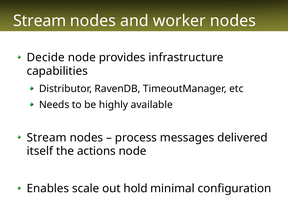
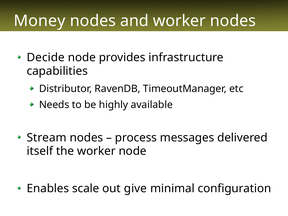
Stream: Stream -> Money (40, 21)
the actions: actions -> worker (96, 151)
hold: hold -> give (135, 188)
